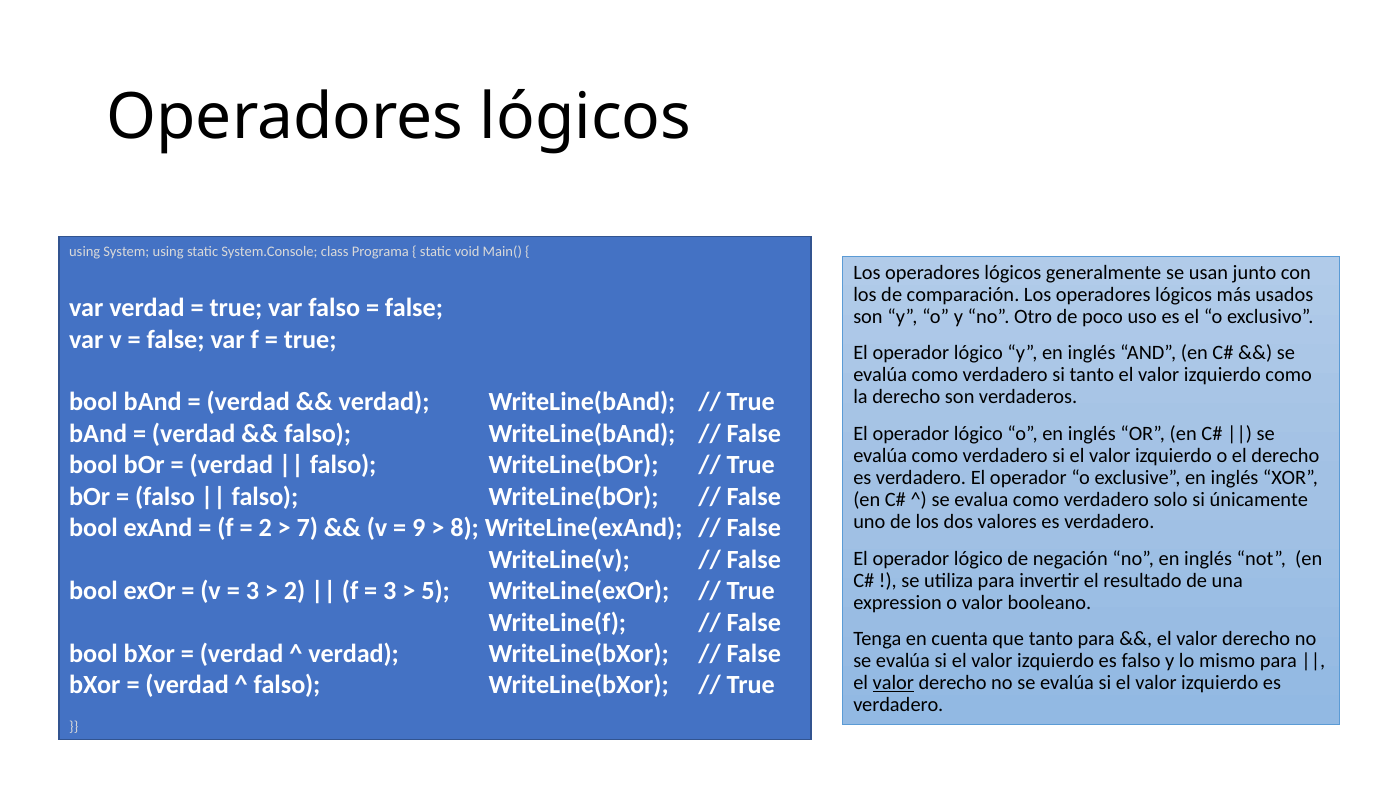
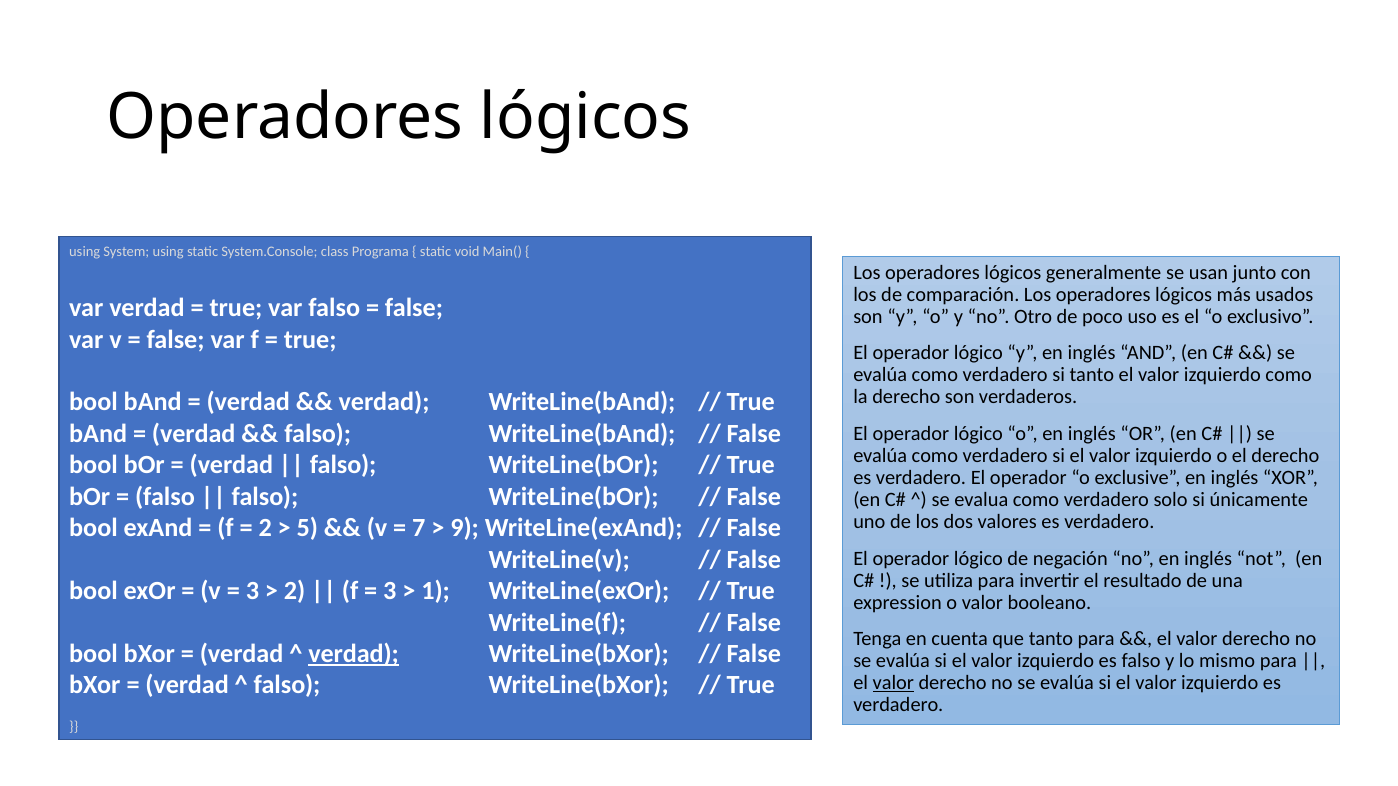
7: 7 -> 5 (307, 528)
9: 9 -> 7 (419, 528)
8: 8 -> 9 (465, 528)
5: 5 -> 1 (436, 591)
verdad underline: none -> present (354, 654)
